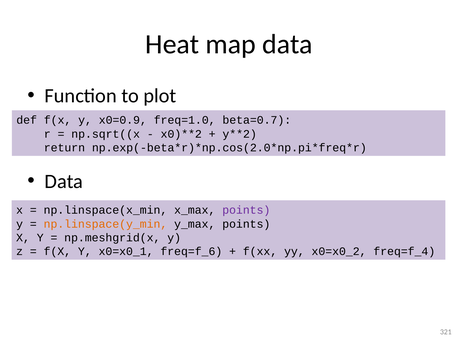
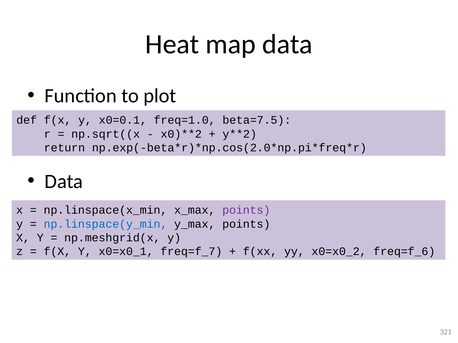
x0=0.9: x0=0.9 -> x0=0.1 (123, 120)
beta=0.7: beta=0.7 -> beta=7.5 (257, 120)
np.linspace(y_min colour: orange -> blue (105, 224)
freq=f_6: freq=f_6 -> freq=f_7 (191, 252)
freq=f_4: freq=f_4 -> freq=f_6 (404, 252)
